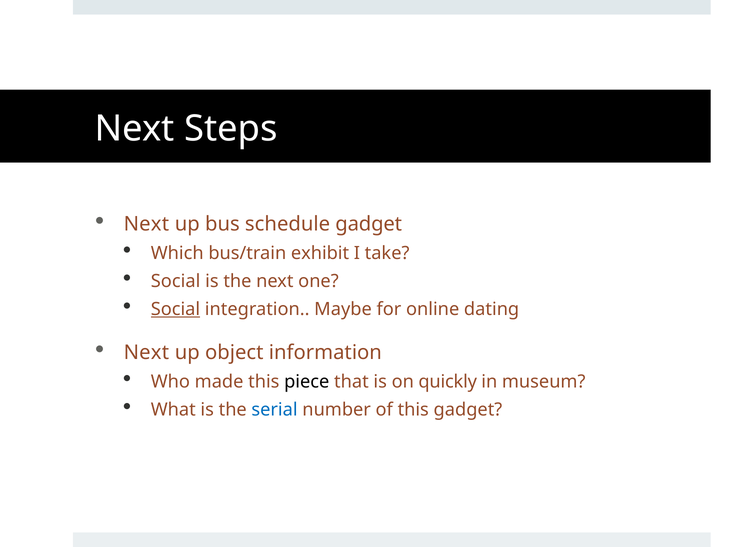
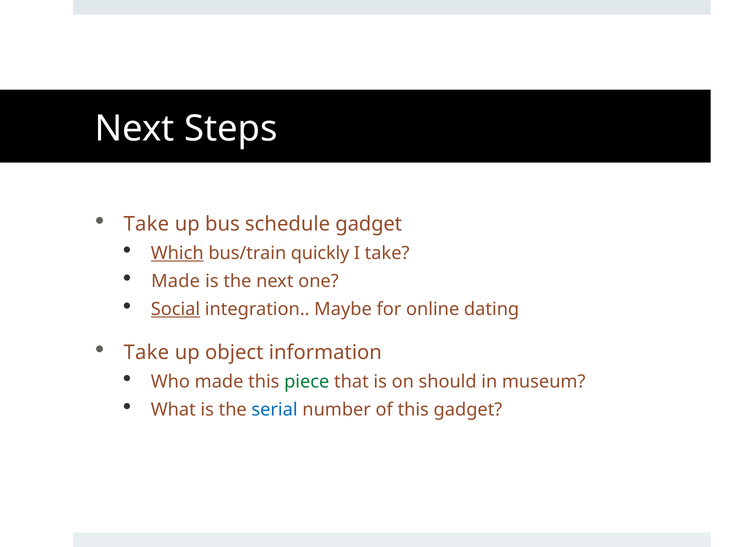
Next: Next -> Take (146, 224)
Which underline: none -> present (177, 253)
exhibit: exhibit -> quickly (320, 253)
Social: Social -> Made (176, 281)
Next: Next -> Take (146, 353)
piece colour: black -> green (307, 382)
quickly: quickly -> should (448, 382)
